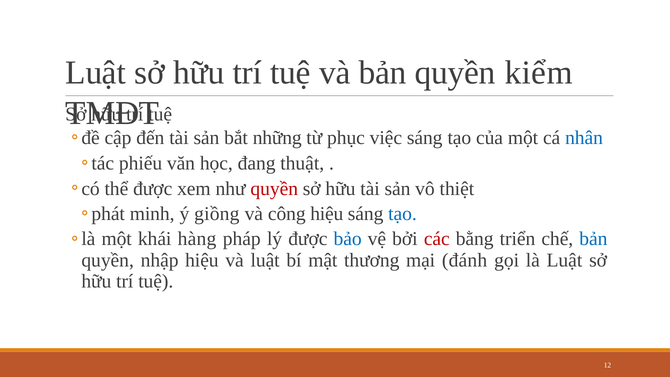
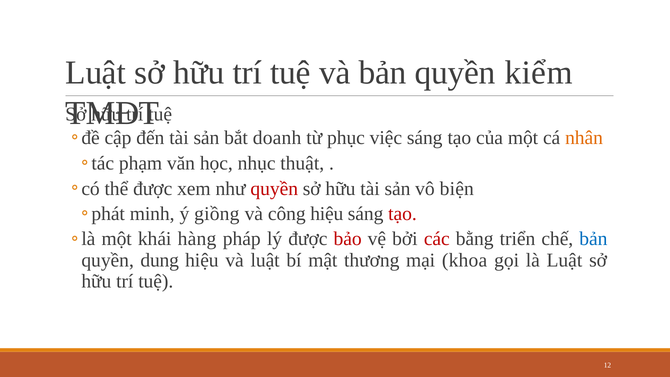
những: những -> doanh (277, 138)
nhân colour: blue -> orange (584, 138)
phiếu: phiếu -> phạm (141, 163)
đang: đang -> nhục (257, 163)
thiệt: thiệt -> biện (457, 189)
tạo colour: blue -> red (403, 214)
bảo colour: blue -> red (348, 239)
nhập: nhập -> dung (160, 260)
đánh: đánh -> khoa (465, 260)
